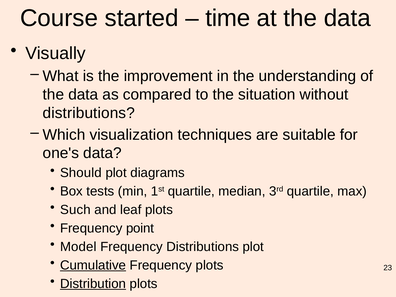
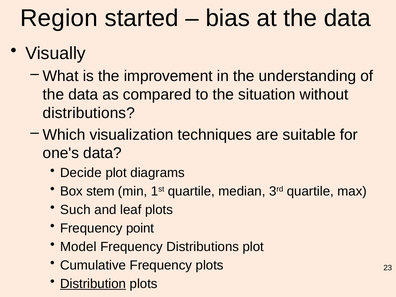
Course: Course -> Region (59, 18)
time: time -> bias (228, 18)
Should: Should -> Decide (81, 173)
tests: tests -> stem (100, 191)
Cumulative underline: present -> none (93, 265)
